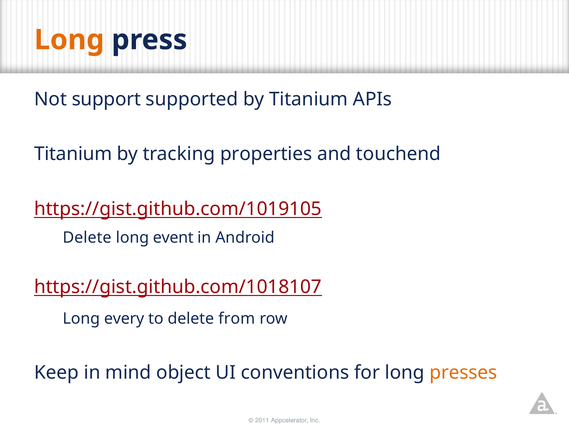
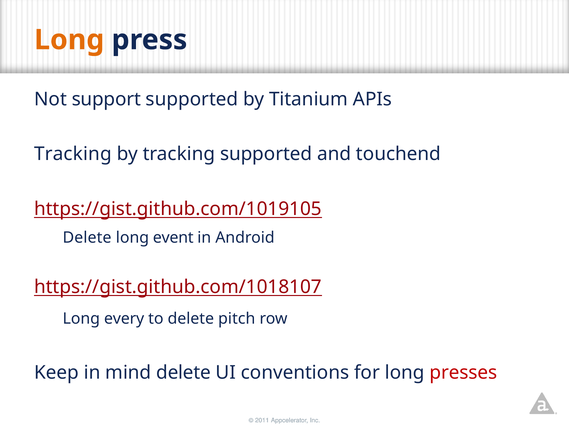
Titanium: Titanium -> Tracking (73, 154)
tracking properties: properties -> supported (266, 154)
from: from -> pitch (237, 319)
mind object: object -> delete (184, 373)
presses colour: orange -> red (463, 373)
